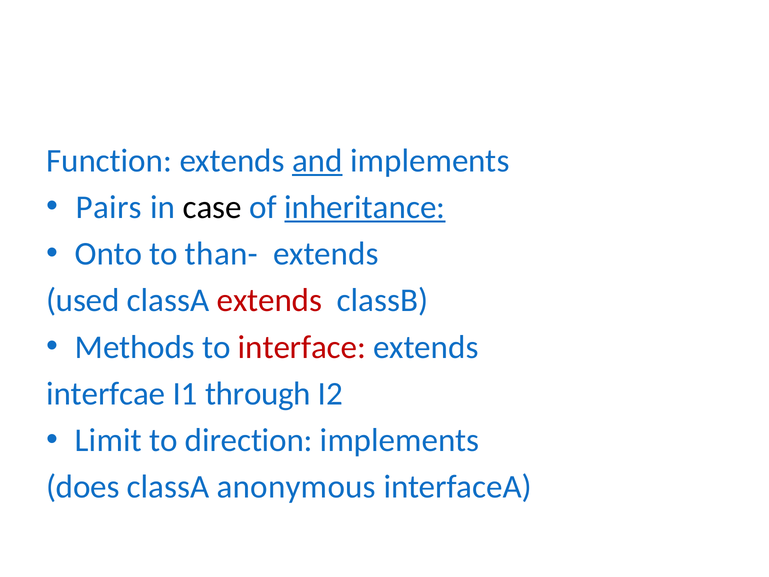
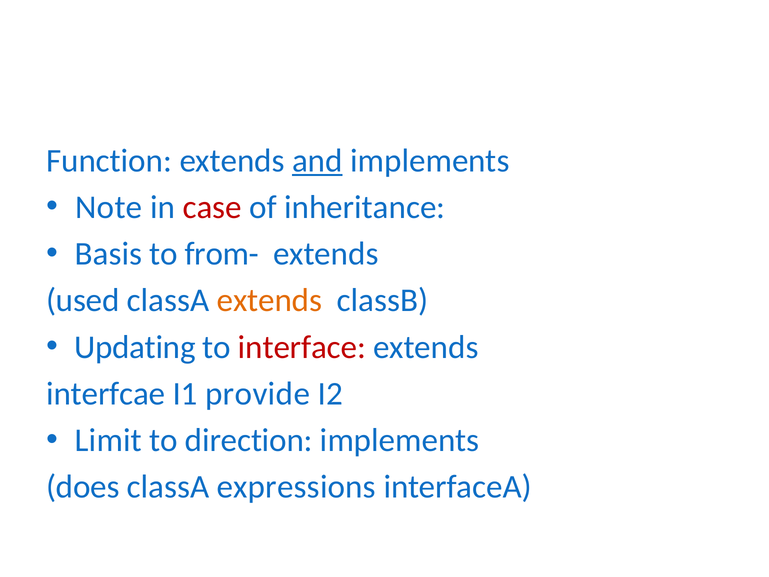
Pairs: Pairs -> Note (109, 207)
case colour: black -> red (212, 207)
inheritance underline: present -> none (365, 207)
Onto: Onto -> Basis (108, 254)
than-: than- -> from- (222, 254)
extends colour: red -> orange (269, 300)
Methods: Methods -> Updating (135, 347)
through: through -> provide (258, 394)
anonymous: anonymous -> expressions (296, 487)
